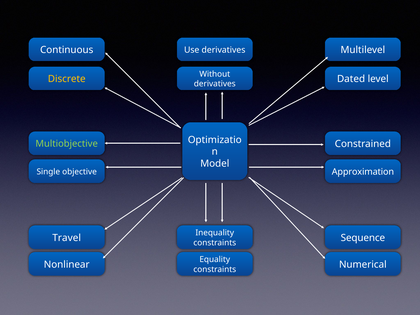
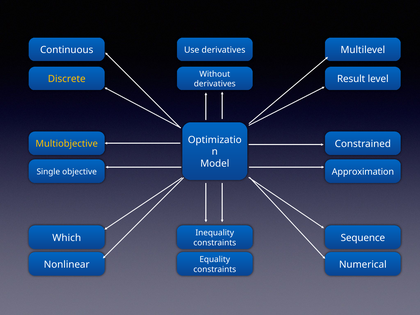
Dated: Dated -> Result (351, 79)
Multiobjective colour: light green -> yellow (67, 144)
Travel: Travel -> Which (67, 238)
